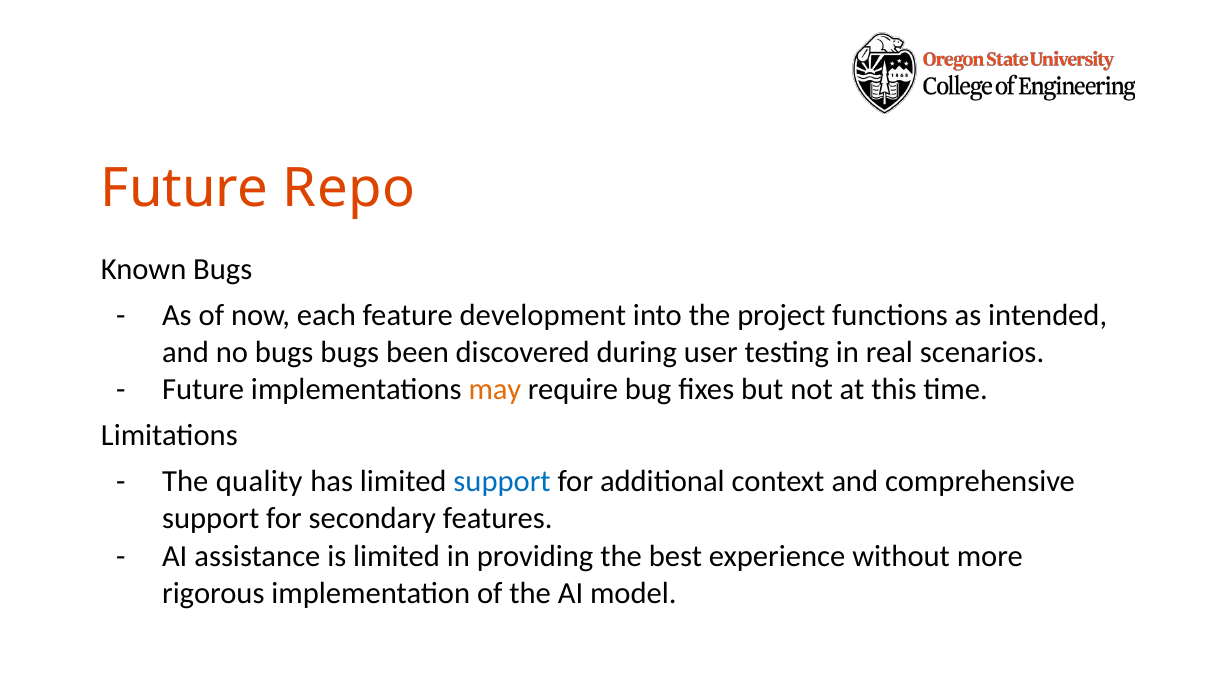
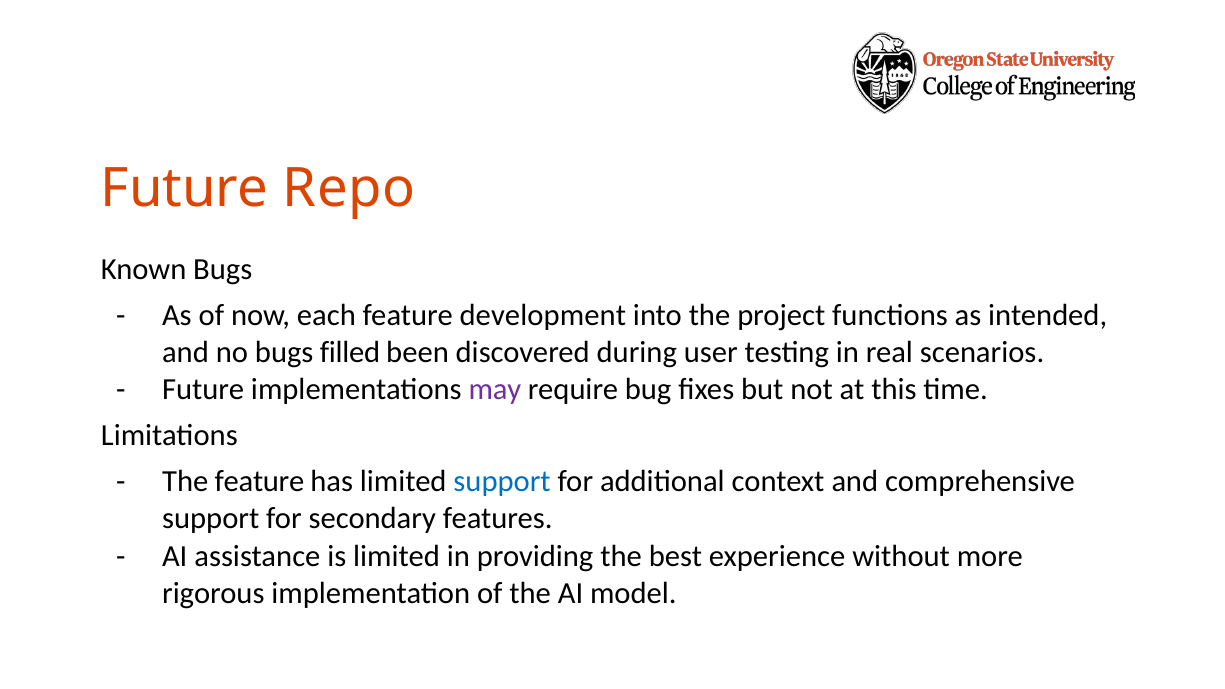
bugs bugs: bugs -> filled (350, 352)
may colour: orange -> purple (495, 390)
The quality: quality -> feature (259, 482)
